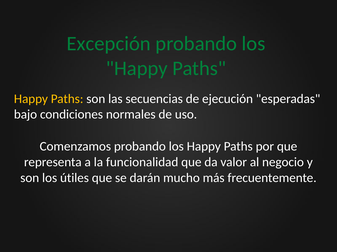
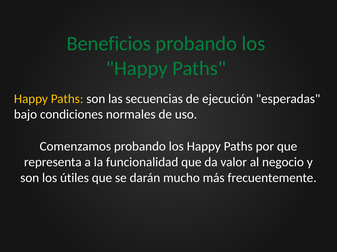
Excepción: Excepción -> Beneficios (109, 44)
